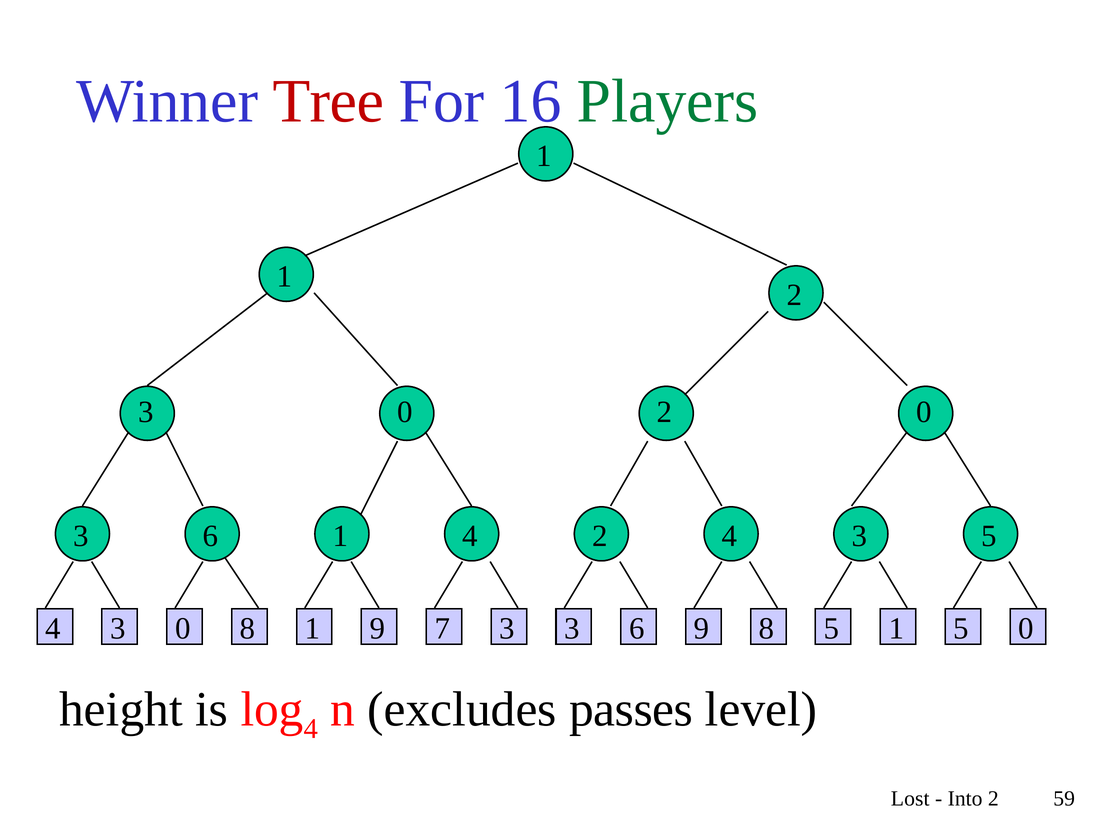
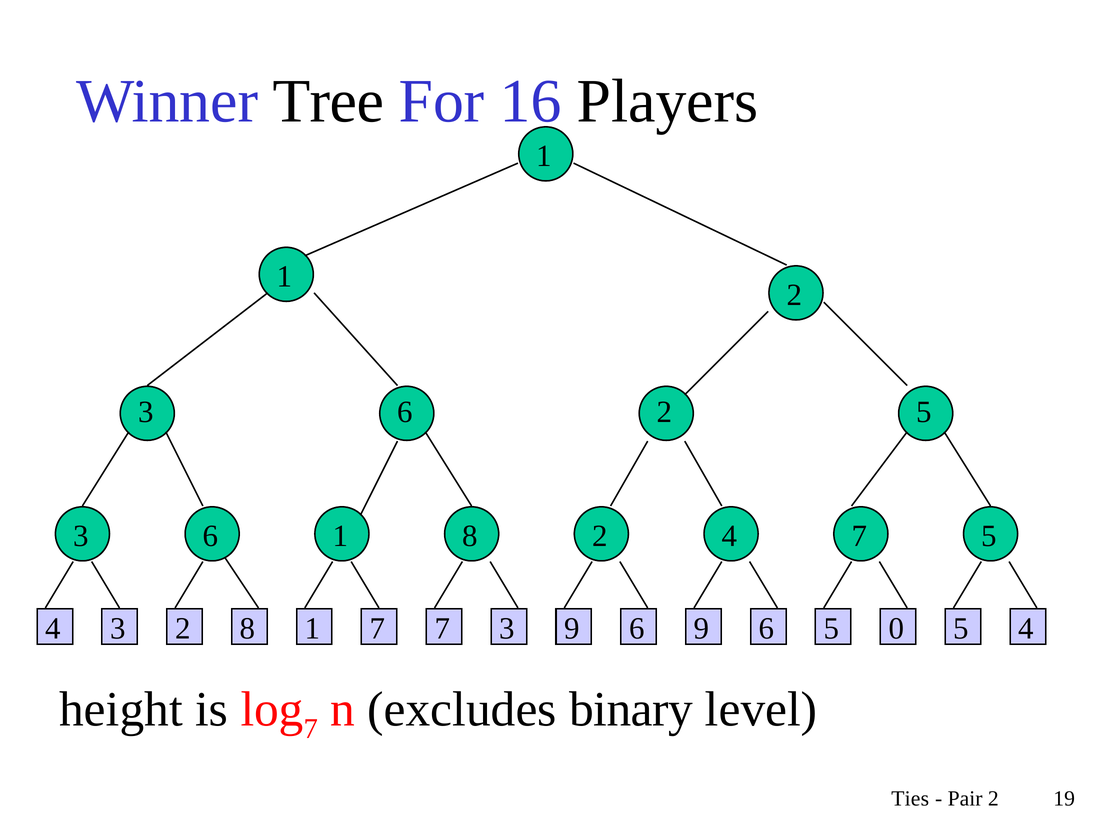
Tree colour: red -> black (328, 102)
Players colour: green -> black (668, 102)
0: 0 -> 6 (405, 412)
2 0: 0 -> 5 (924, 412)
1 4: 4 -> 8 (470, 536)
2 4 3: 3 -> 7 (859, 536)
4 3 0: 0 -> 2 (183, 629)
1 9: 9 -> 7 (377, 629)
3 3: 3 -> 9 (572, 629)
6 9 8: 8 -> 6 (767, 629)
5 1: 1 -> 0 (896, 629)
5 0: 0 -> 4 (1026, 629)
4: 4 -> 7 (311, 729)
passes: passes -> binary (631, 710)
Lost: Lost -> Ties (910, 798)
Into: Into -> Pair (965, 798)
59: 59 -> 19 (1064, 798)
